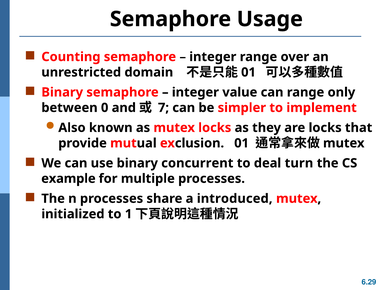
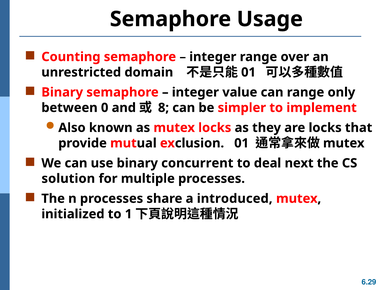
7: 7 -> 8 (163, 108)
turn: turn -> next (299, 163)
example: example -> solution (68, 179)
